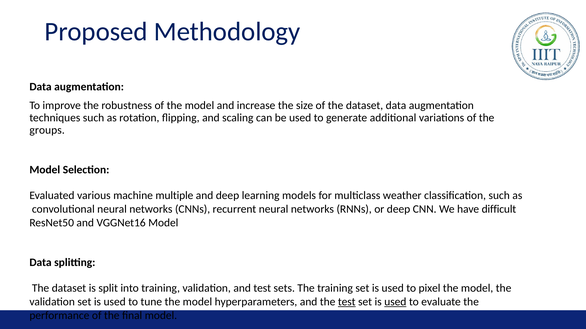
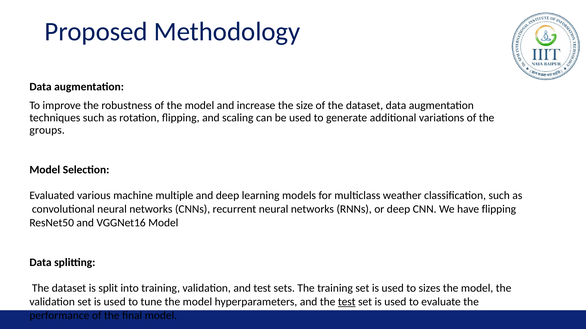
have difficult: difficult -> flipping (499, 210)
pixel: pixel -> sizes (430, 289)
used underline: present -> none (395, 302)
